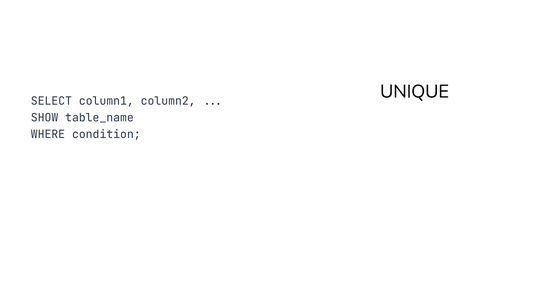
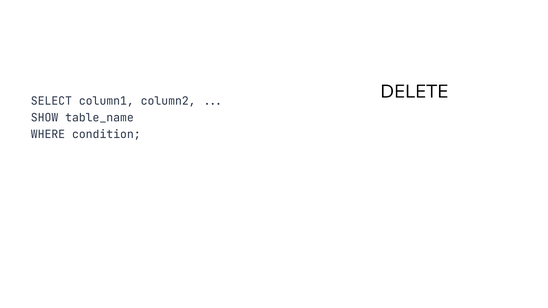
UNIQUE: UNIQUE -> DELETE (414, 92)
